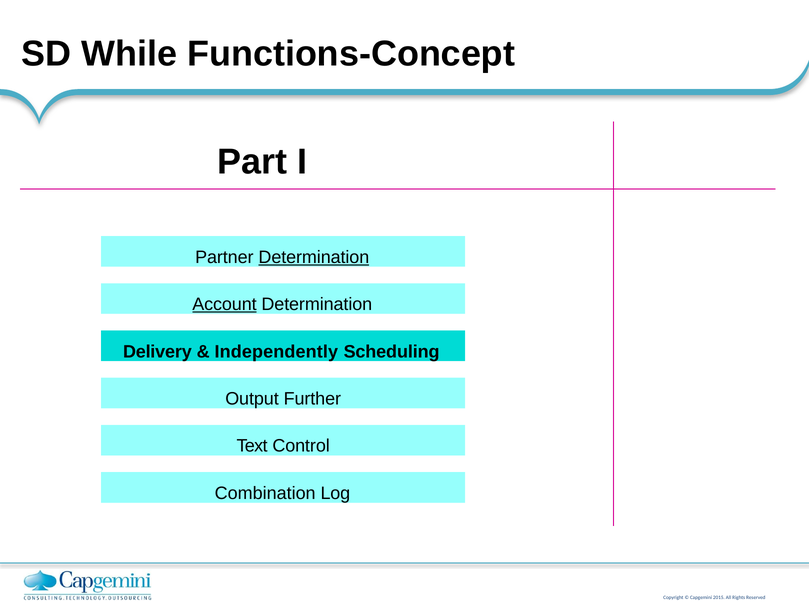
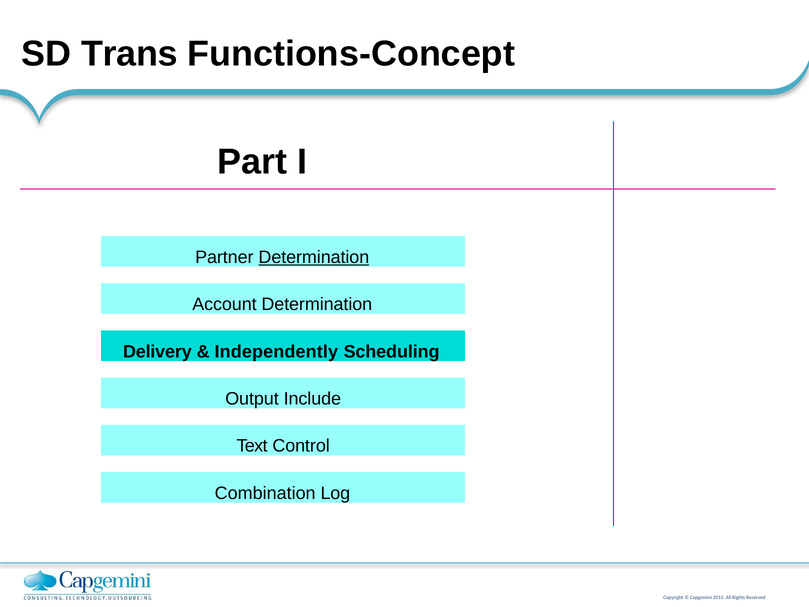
While: While -> Trans (129, 54)
Account underline: present -> none (224, 304)
Further: Further -> Include (312, 399)
